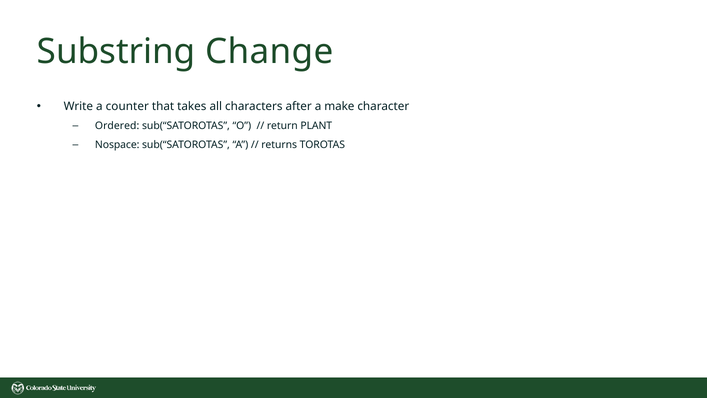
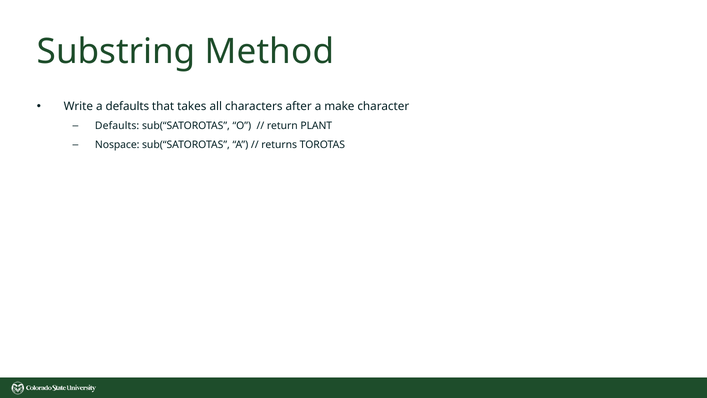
Change: Change -> Method (269, 52)
a counter: counter -> defaults (127, 106)
Ordered: Ordered -> Defaults (117, 126)
